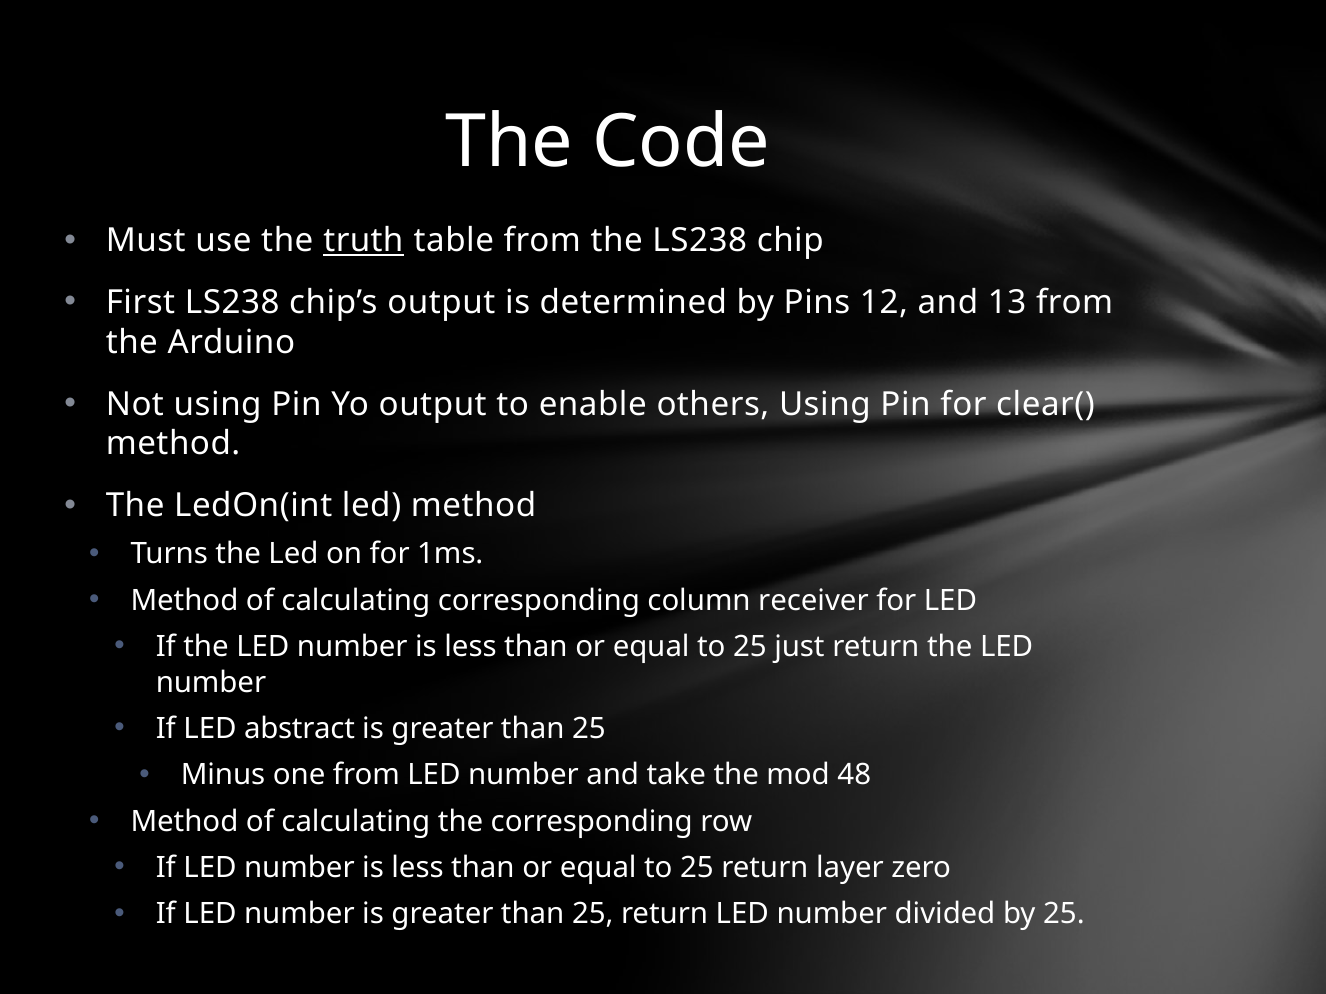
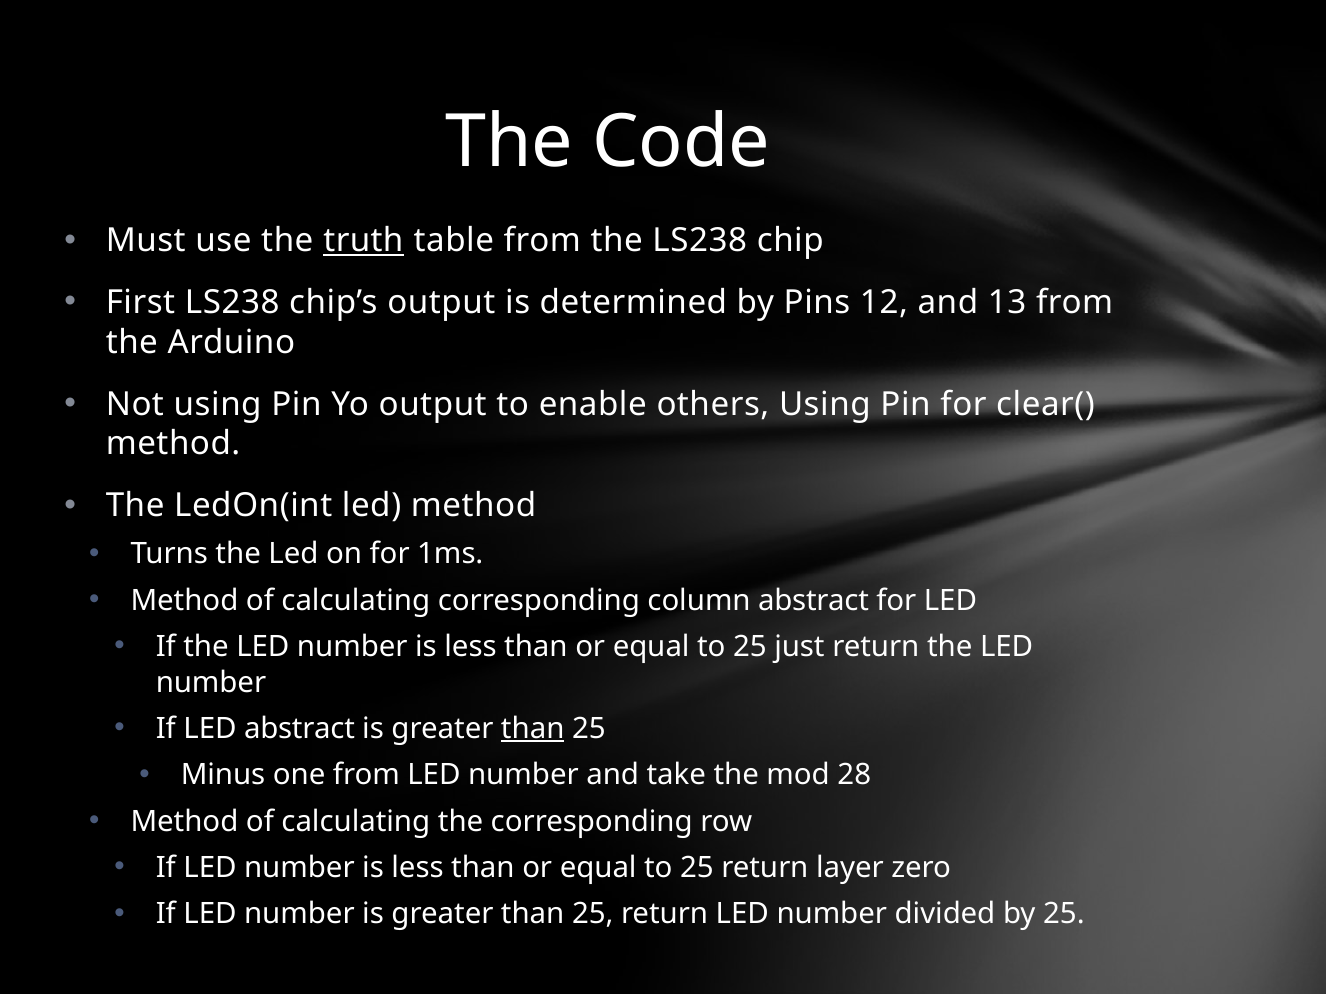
column receiver: receiver -> abstract (814, 601)
than underline: none -> present (533, 729)
48: 48 -> 28 (854, 775)
